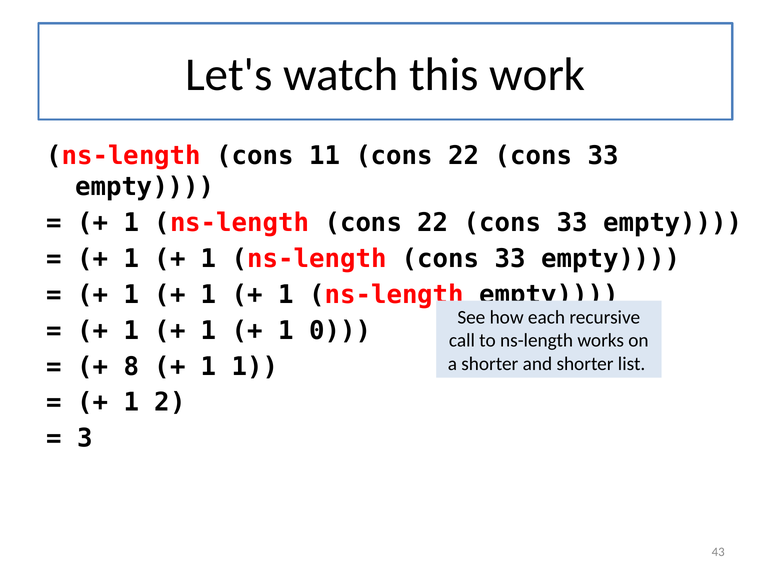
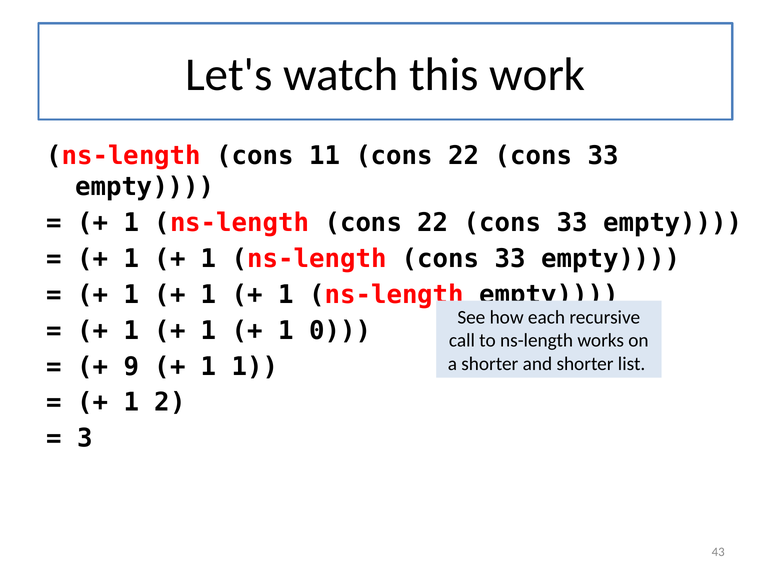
8: 8 -> 9 (131, 367)
